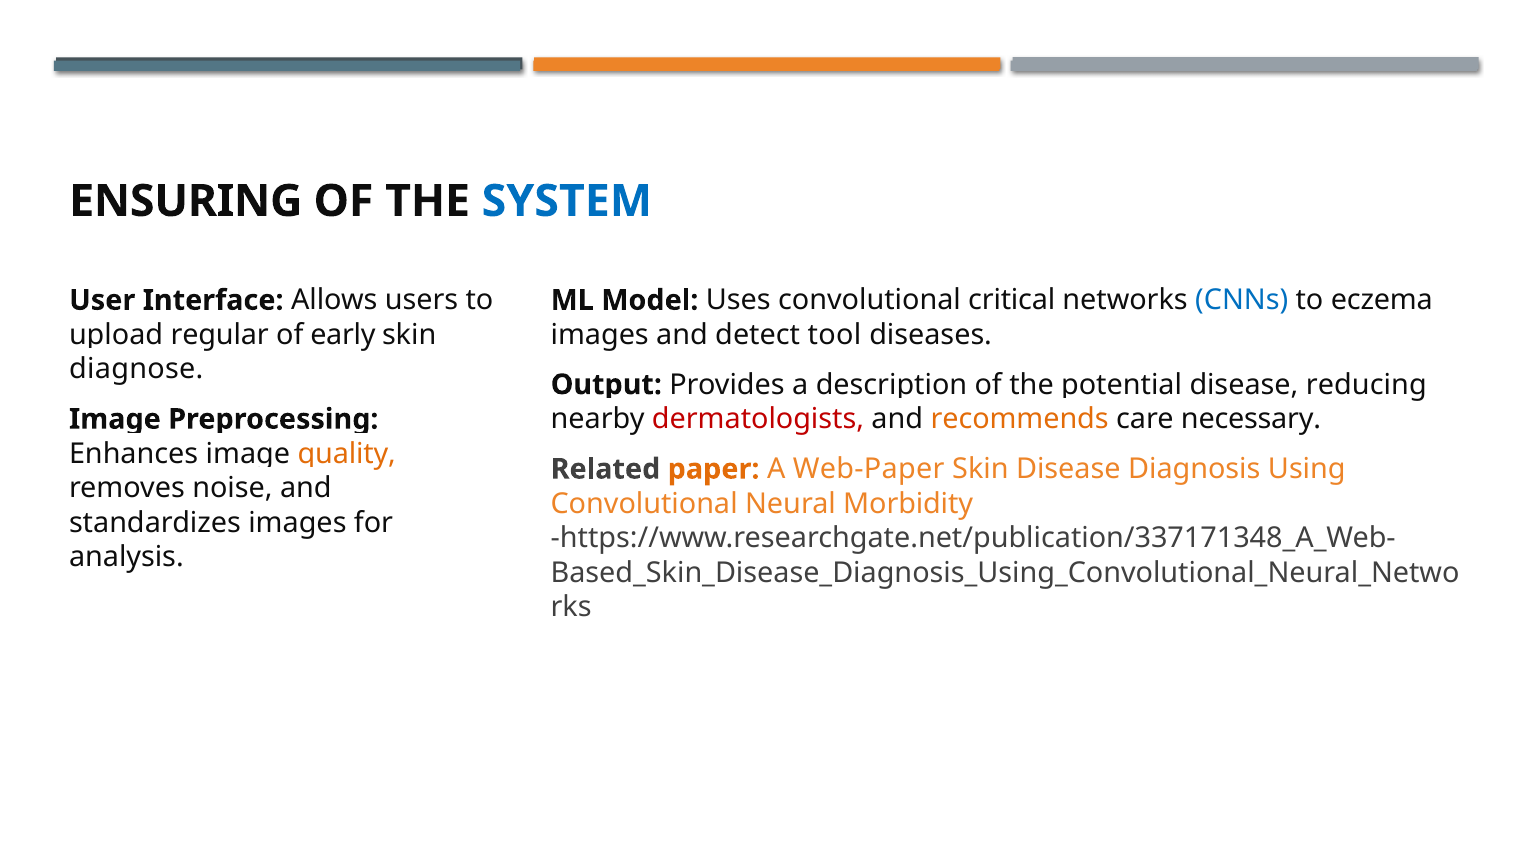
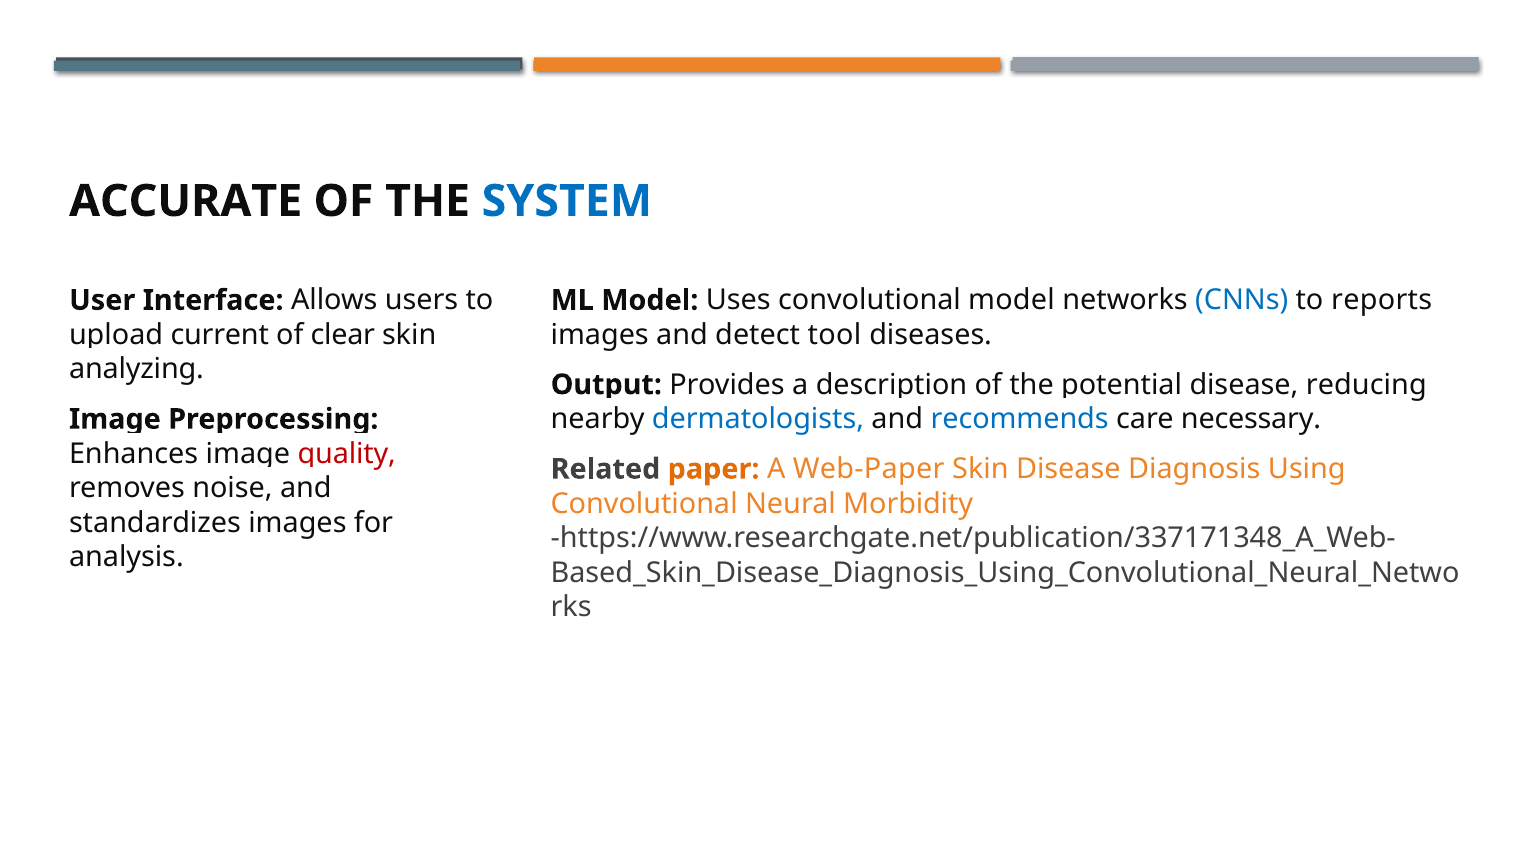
ENSURING: ENSURING -> ACCURATE (186, 201)
critical: critical -> model (1012, 300)
eczema: eczema -> reports (1382, 300)
regular: regular -> current (220, 335)
early: early -> clear (343, 335)
diagnose: diagnose -> analyzing (136, 370)
dermatologists colour: red -> blue (758, 419)
recommends colour: orange -> blue (1020, 419)
quality colour: orange -> red (347, 454)
